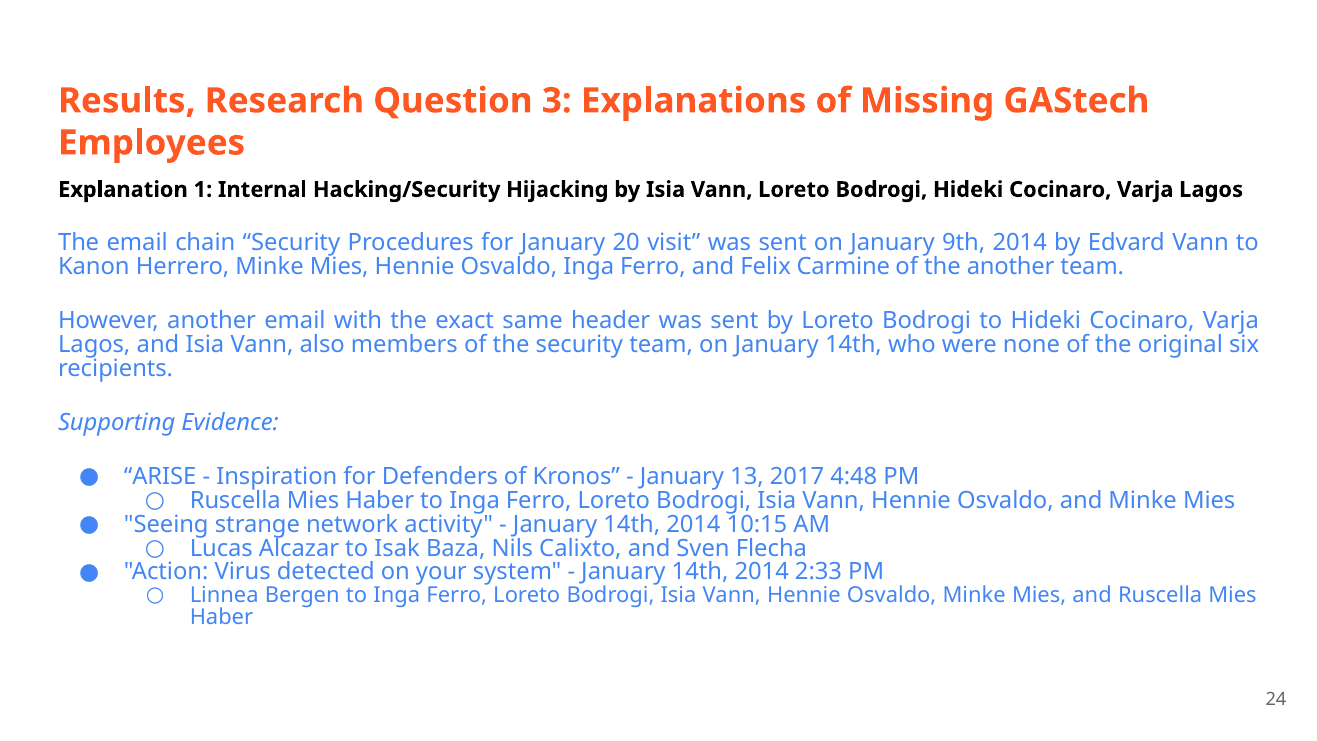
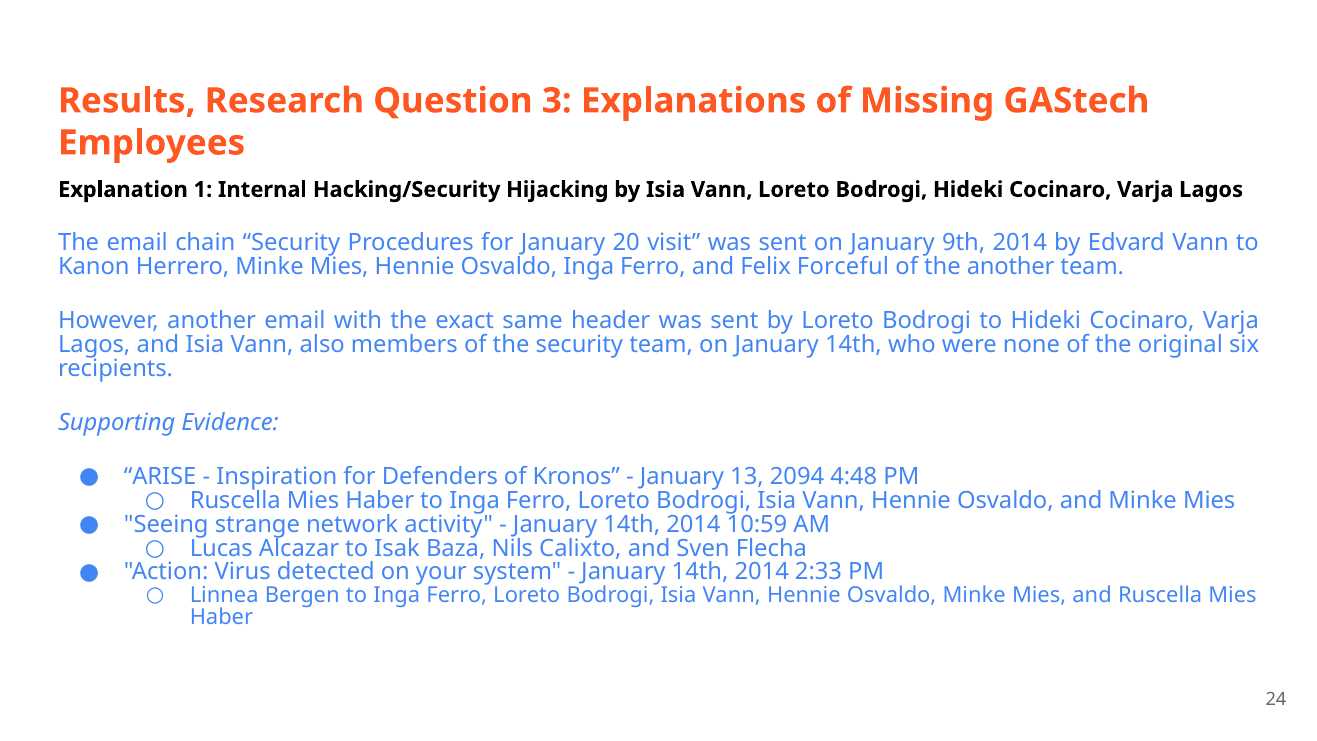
Carmine: Carmine -> Forceful (843, 266)
2017: 2017 -> 2094 (797, 476)
10:15: 10:15 -> 10:59 (757, 524)
